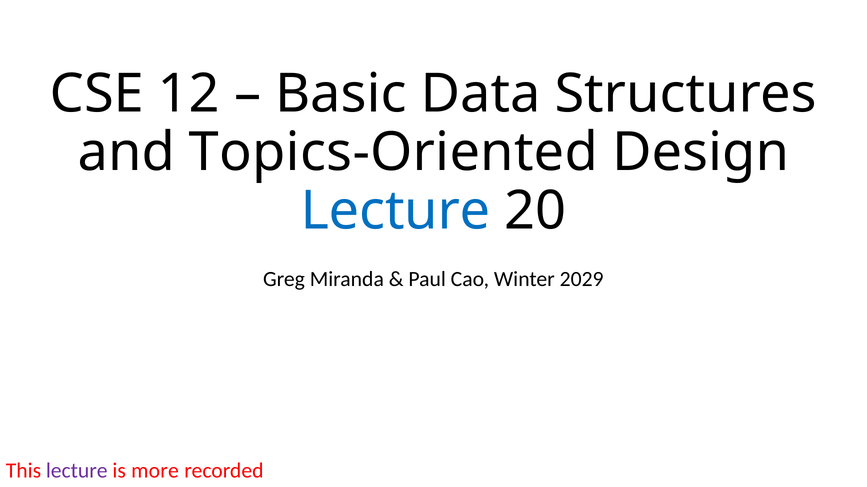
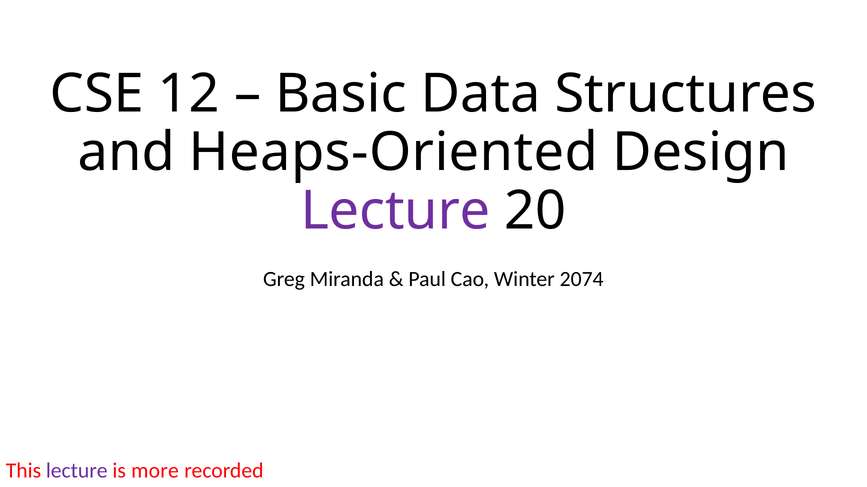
Topics-Oriented: Topics-Oriented -> Heaps-Oriented (393, 153)
Lecture colour: blue -> purple (396, 211)
2029: 2029 -> 2074 (582, 279)
